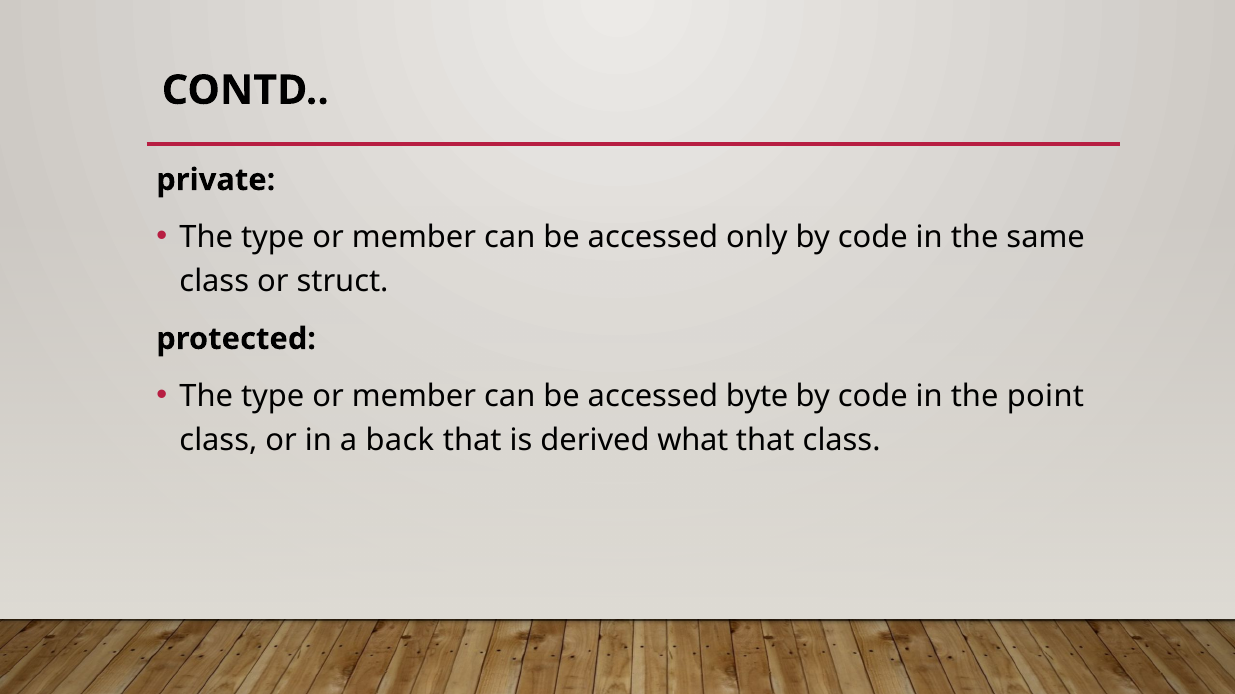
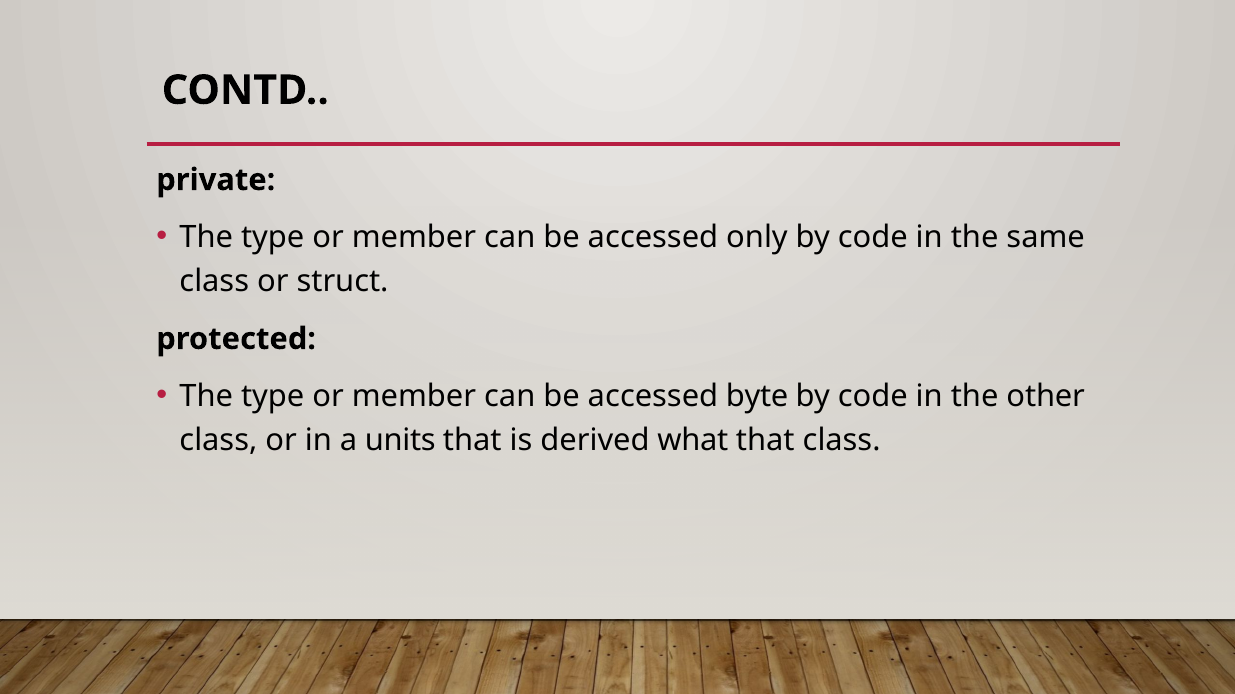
point: point -> other (1046, 396)
back: back -> units (400, 441)
